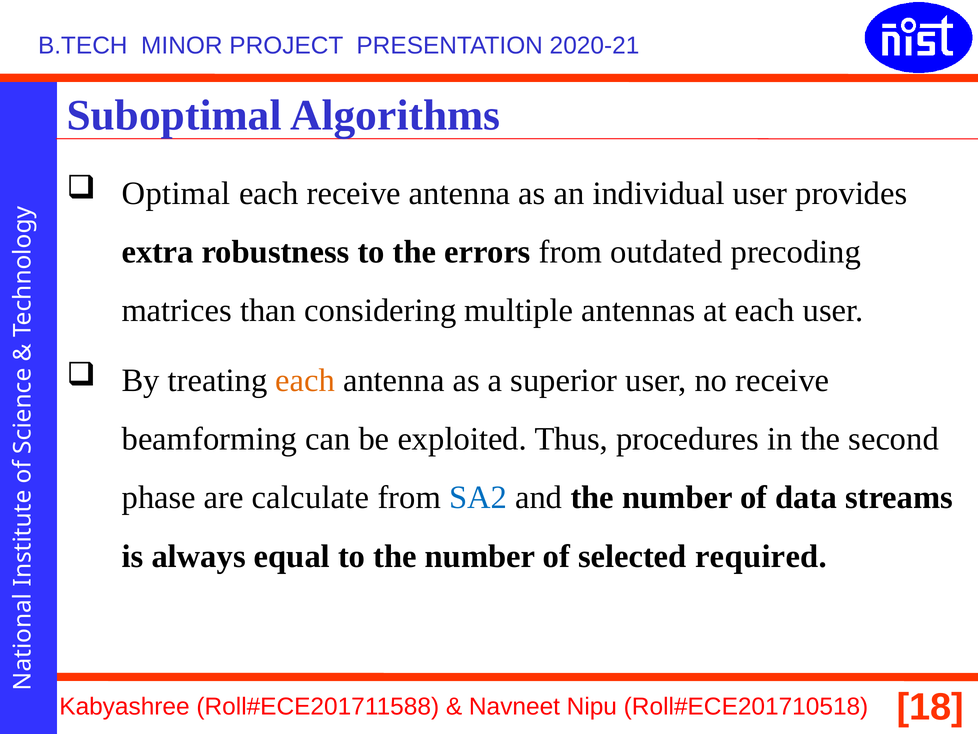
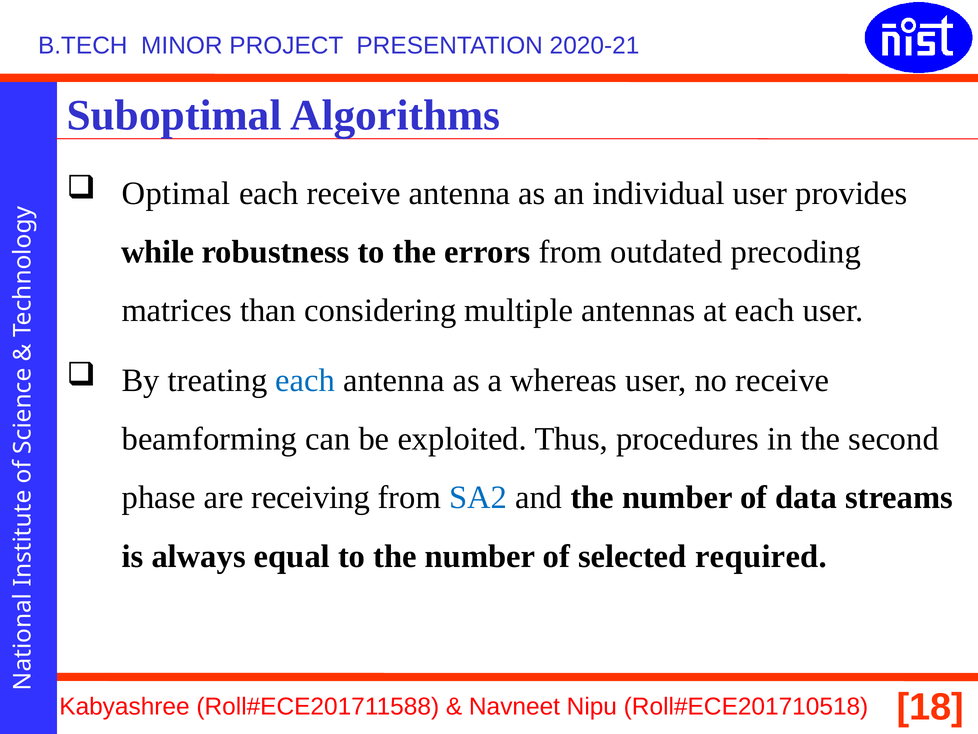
extra: extra -> while (158, 252)
each colour: orange -> blue (305, 380)
superior: superior -> whereas (564, 380)
calculate: calculate -> receiving (311, 497)
